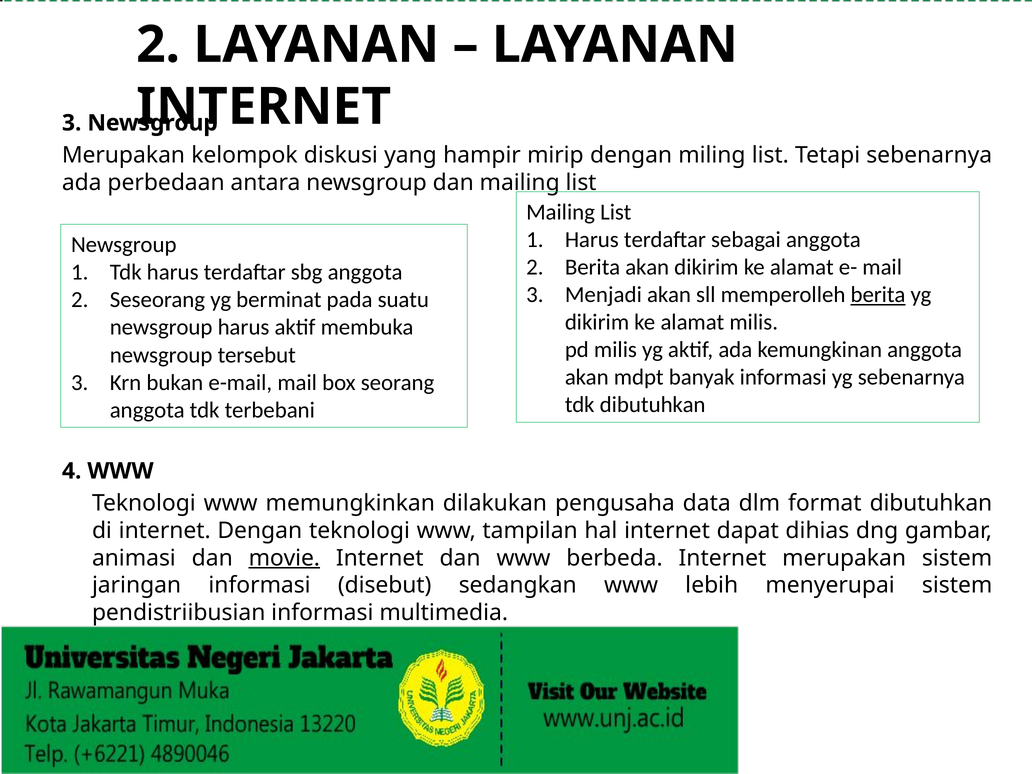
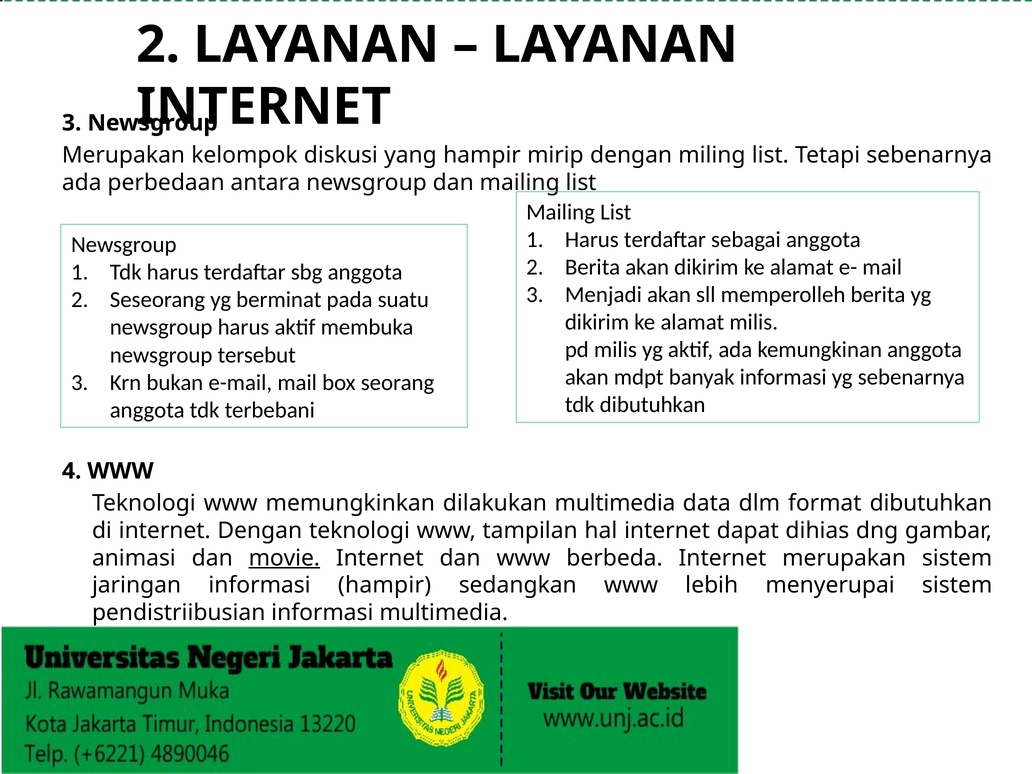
berita underline: present -> none (878, 295)
dilakukan pengusaha: pengusaha -> multimedia (615, 503)
informasi disebut: disebut -> hampir (385, 585)
